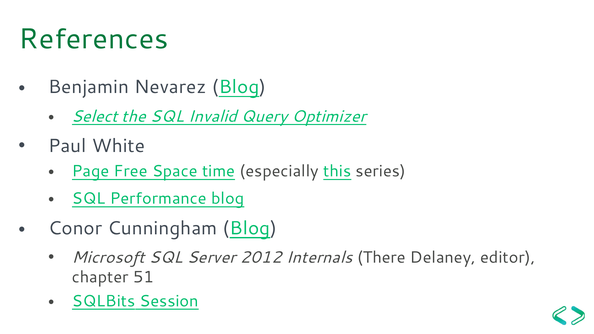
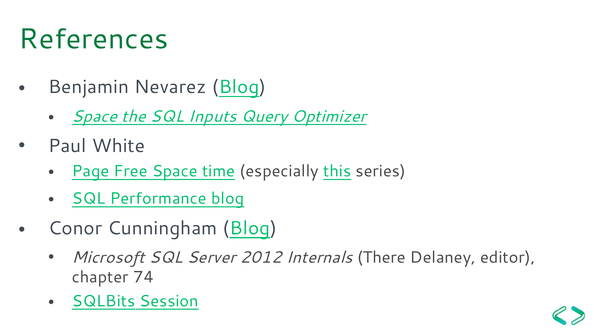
Select: Select -> Space (94, 116)
Invalid: Invalid -> Inputs (212, 116)
51: 51 -> 74 (143, 277)
